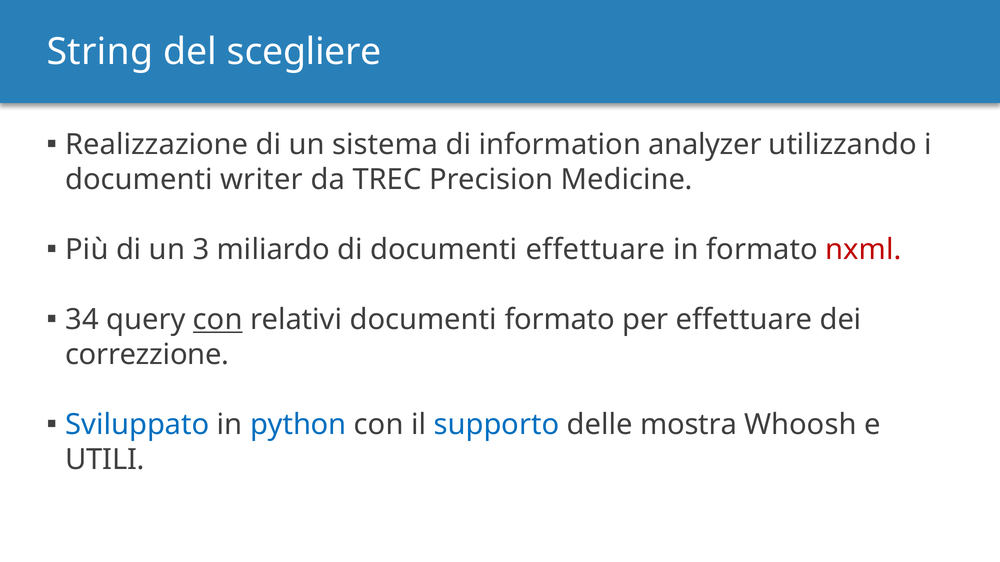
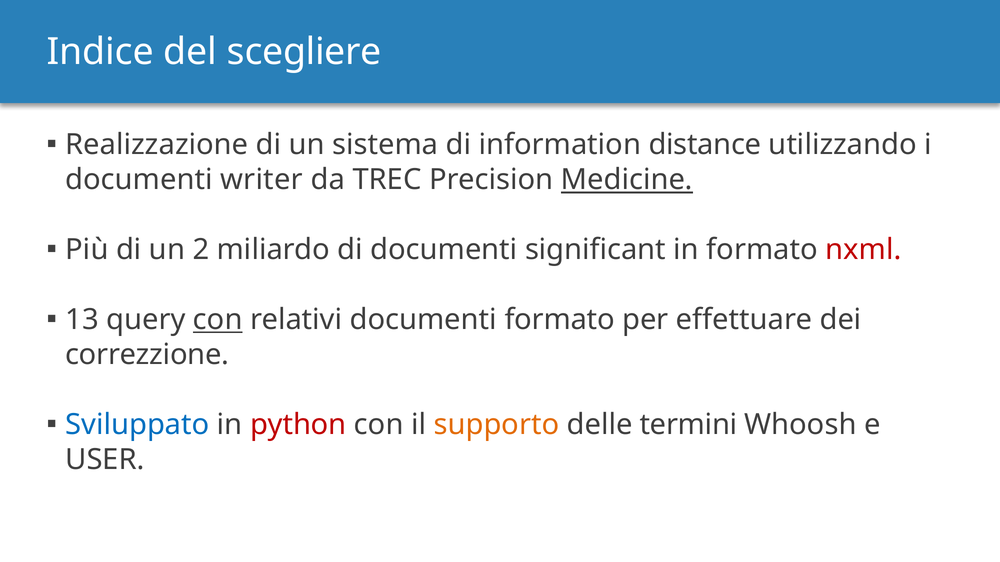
String: String -> Indice (100, 52)
analyzer: analyzer -> distance (705, 145)
Medicine underline: none -> present (627, 180)
3: 3 -> 2 (201, 250)
documenti effettuare: effettuare -> significant (595, 250)
34: 34 -> 13 (82, 320)
python colour: blue -> red (298, 425)
supporto colour: blue -> orange (496, 425)
mostra: mostra -> termini (689, 425)
UTILI: UTILI -> USER (105, 460)
